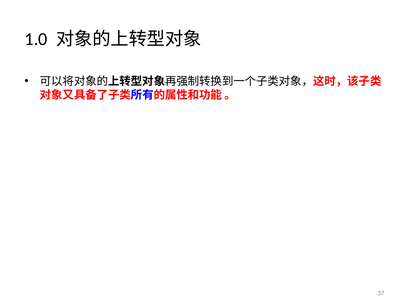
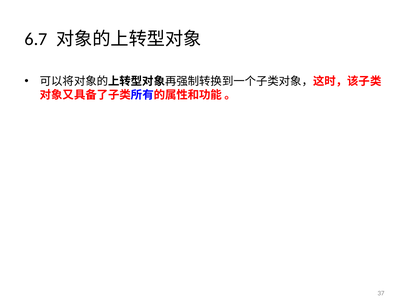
1.0: 1.0 -> 6.7 (36, 39)
